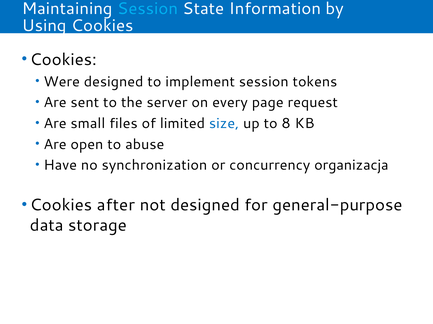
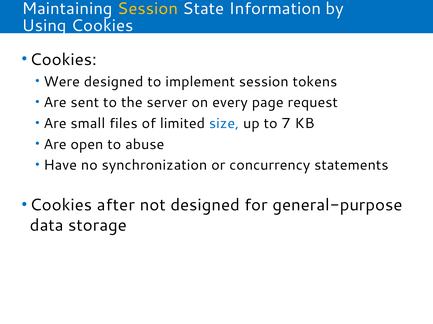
Session colour: light blue -> yellow (148, 9)
8: 8 -> 7 (286, 124)
organizacja: organizacja -> statements (351, 166)
